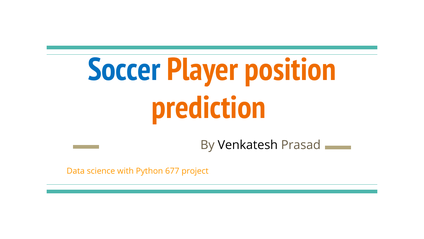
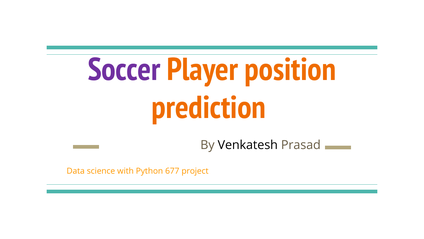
Soccer colour: blue -> purple (124, 69)
